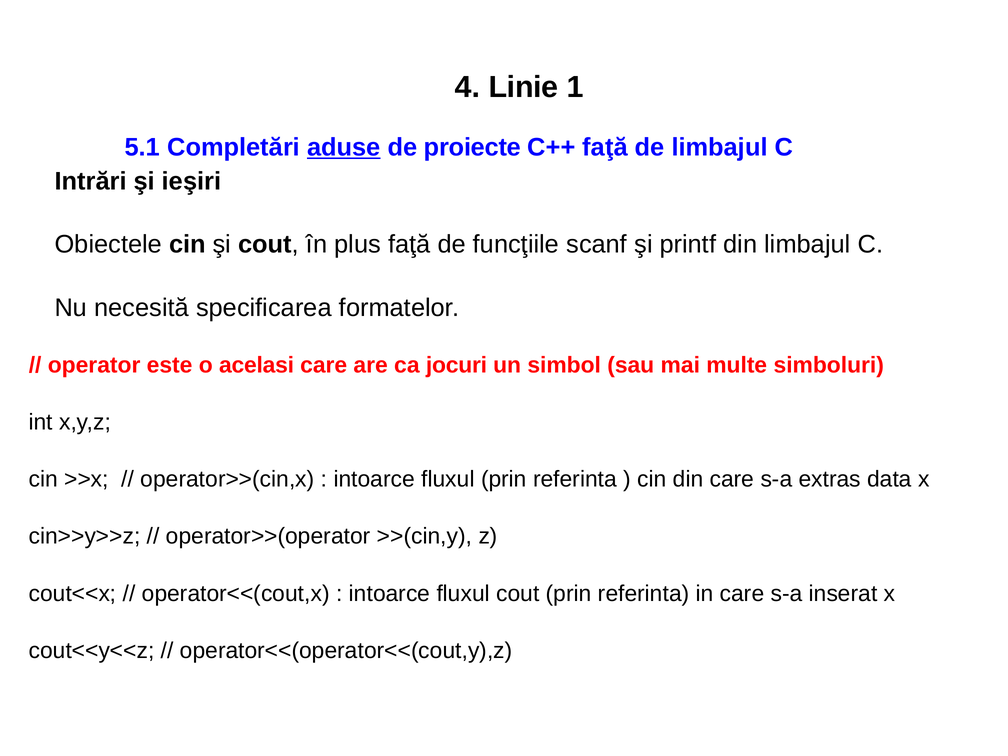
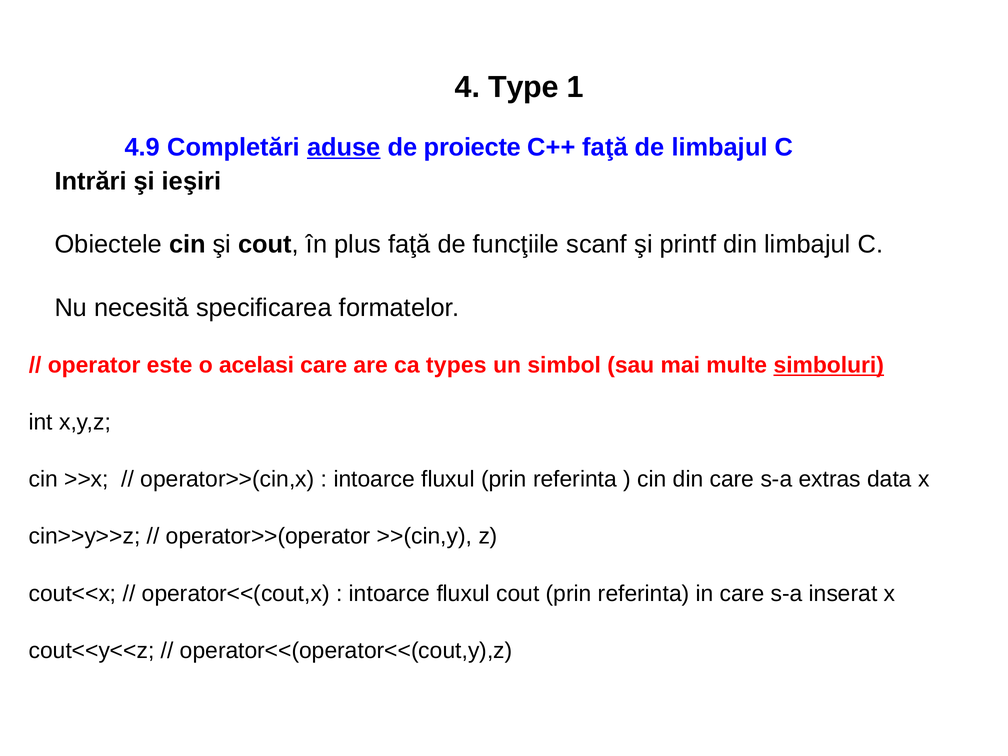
Linie: Linie -> Type (524, 87)
5.1: 5.1 -> 4.9 (142, 148)
jocuri: jocuri -> types (456, 365)
simboluri underline: none -> present (829, 365)
